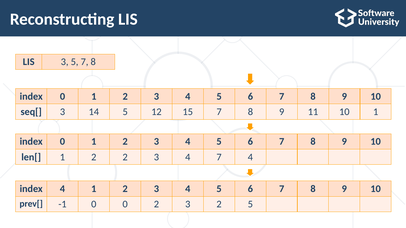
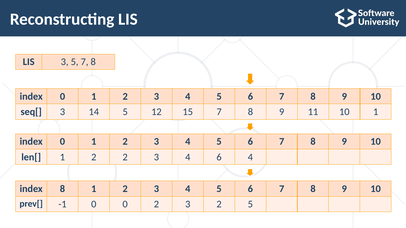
4 7: 7 -> 6 (219, 157)
index 4: 4 -> 8 (62, 189)
